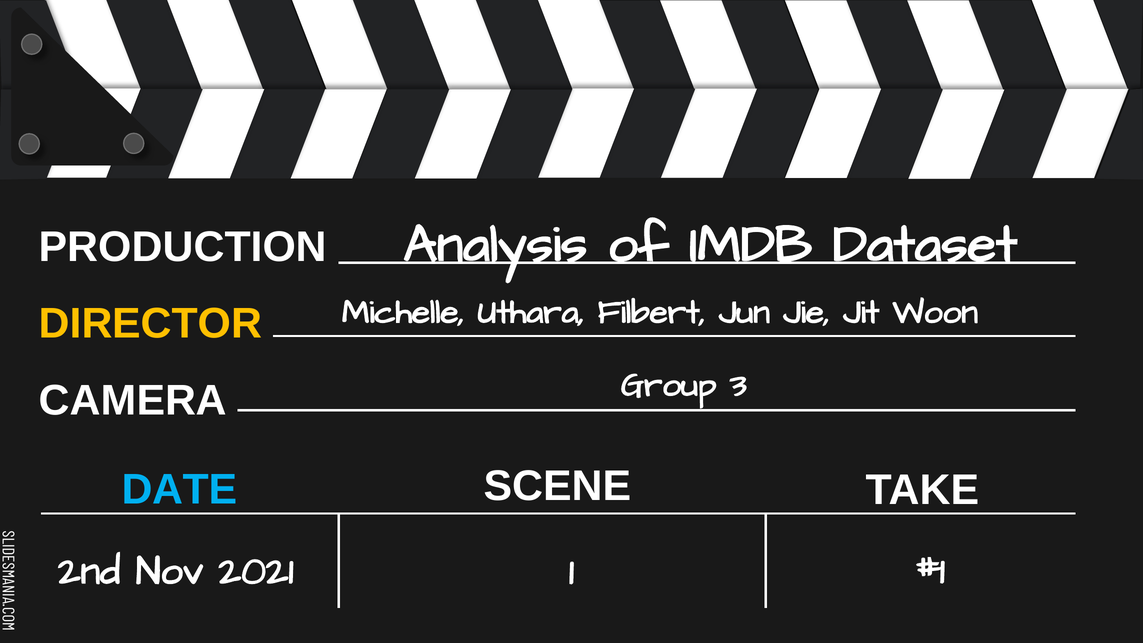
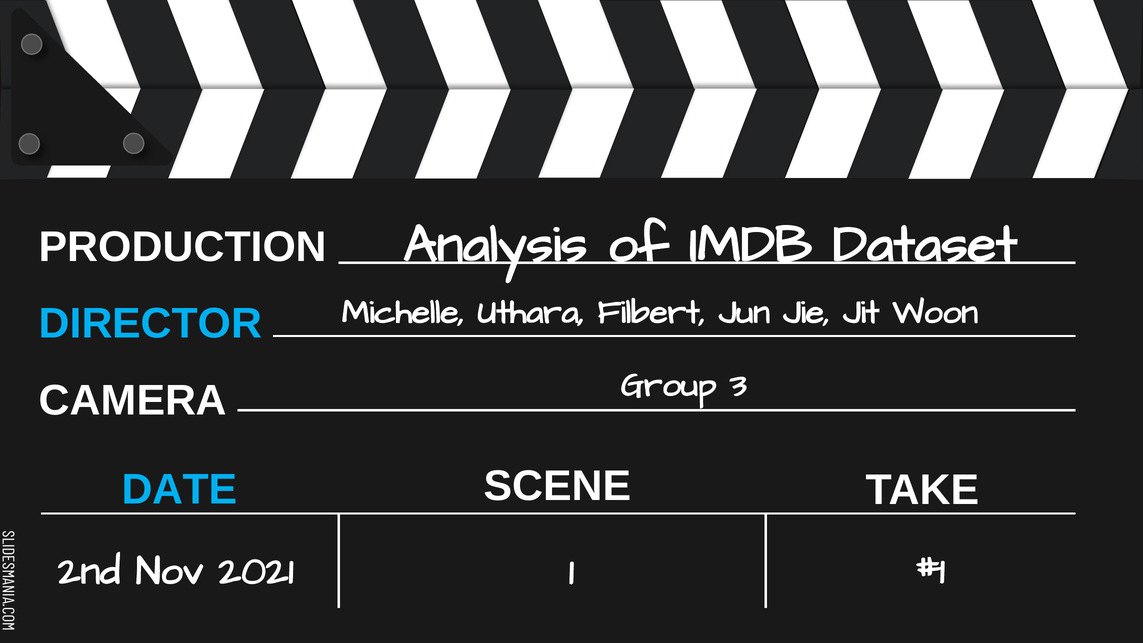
DIRECTOR colour: yellow -> light blue (150, 324)
